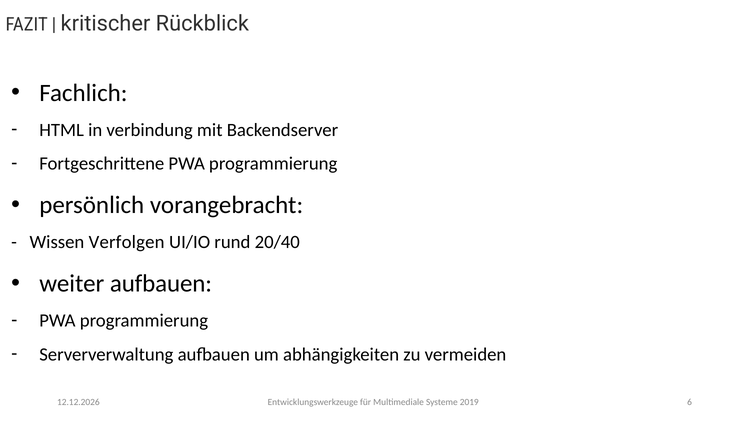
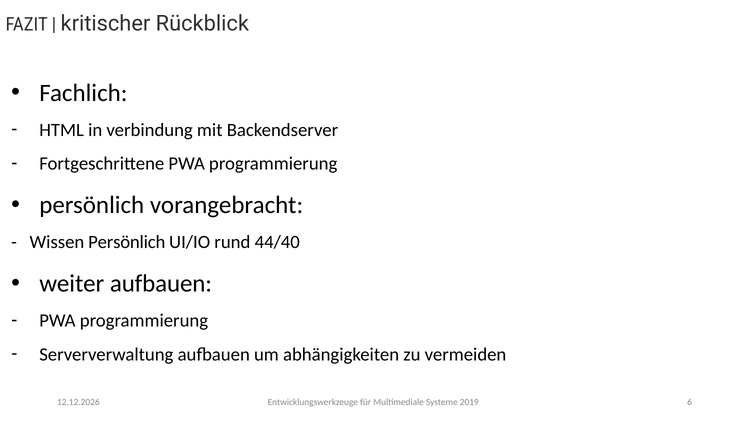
Wissen Verfolgen: Verfolgen -> Persönlich (127, 242)
20/40: 20/40 -> 44/40 (277, 242)
